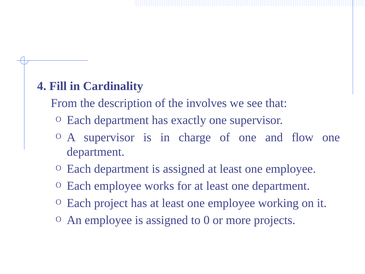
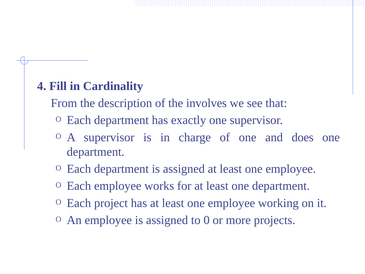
flow: flow -> does (303, 137)
